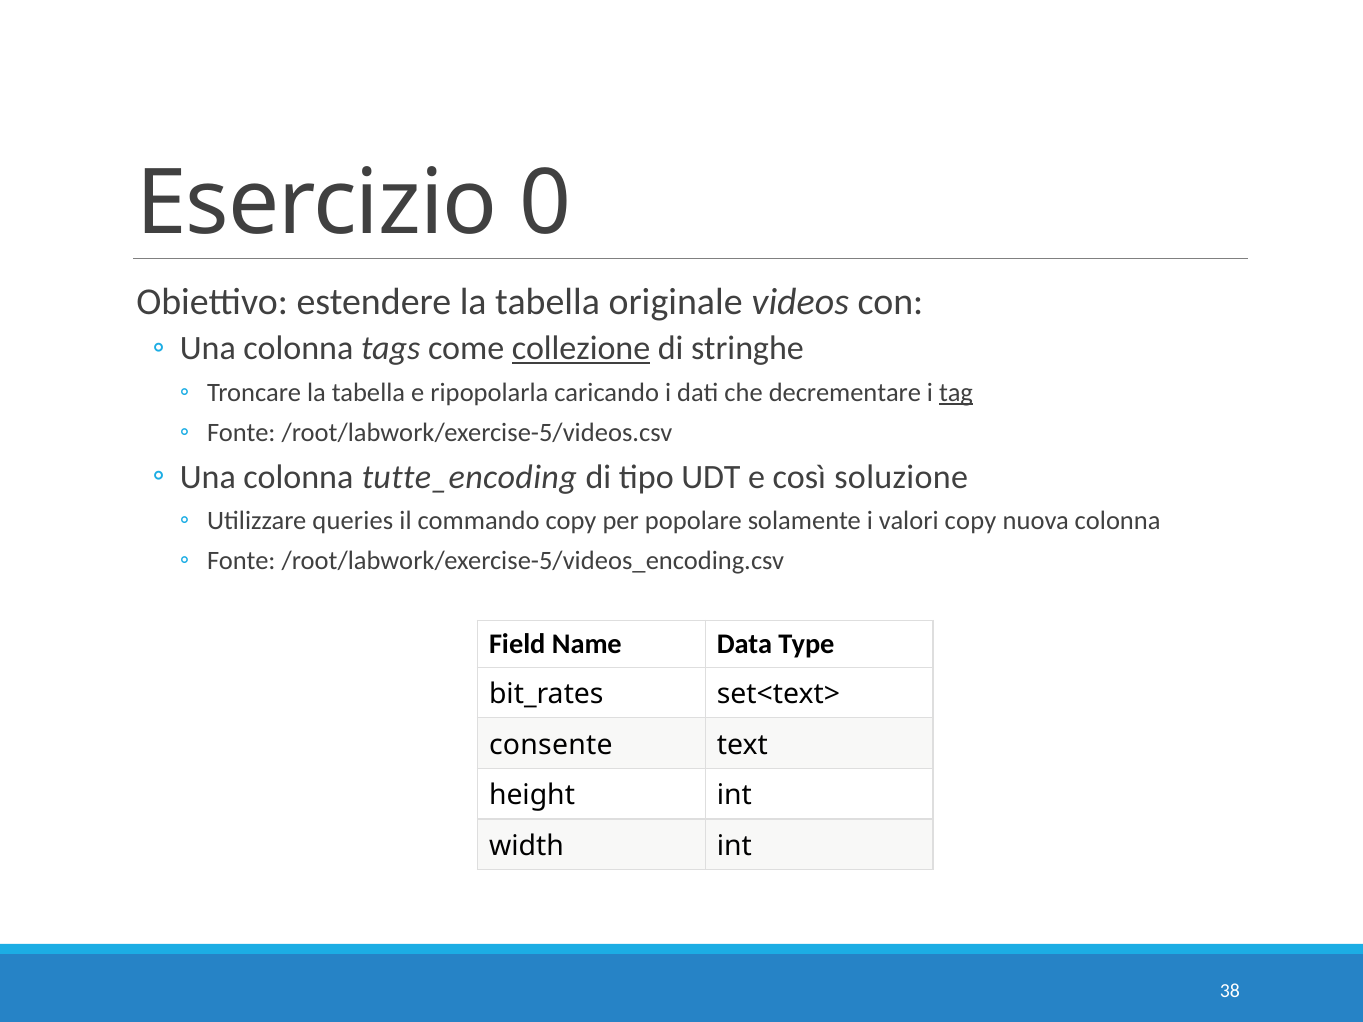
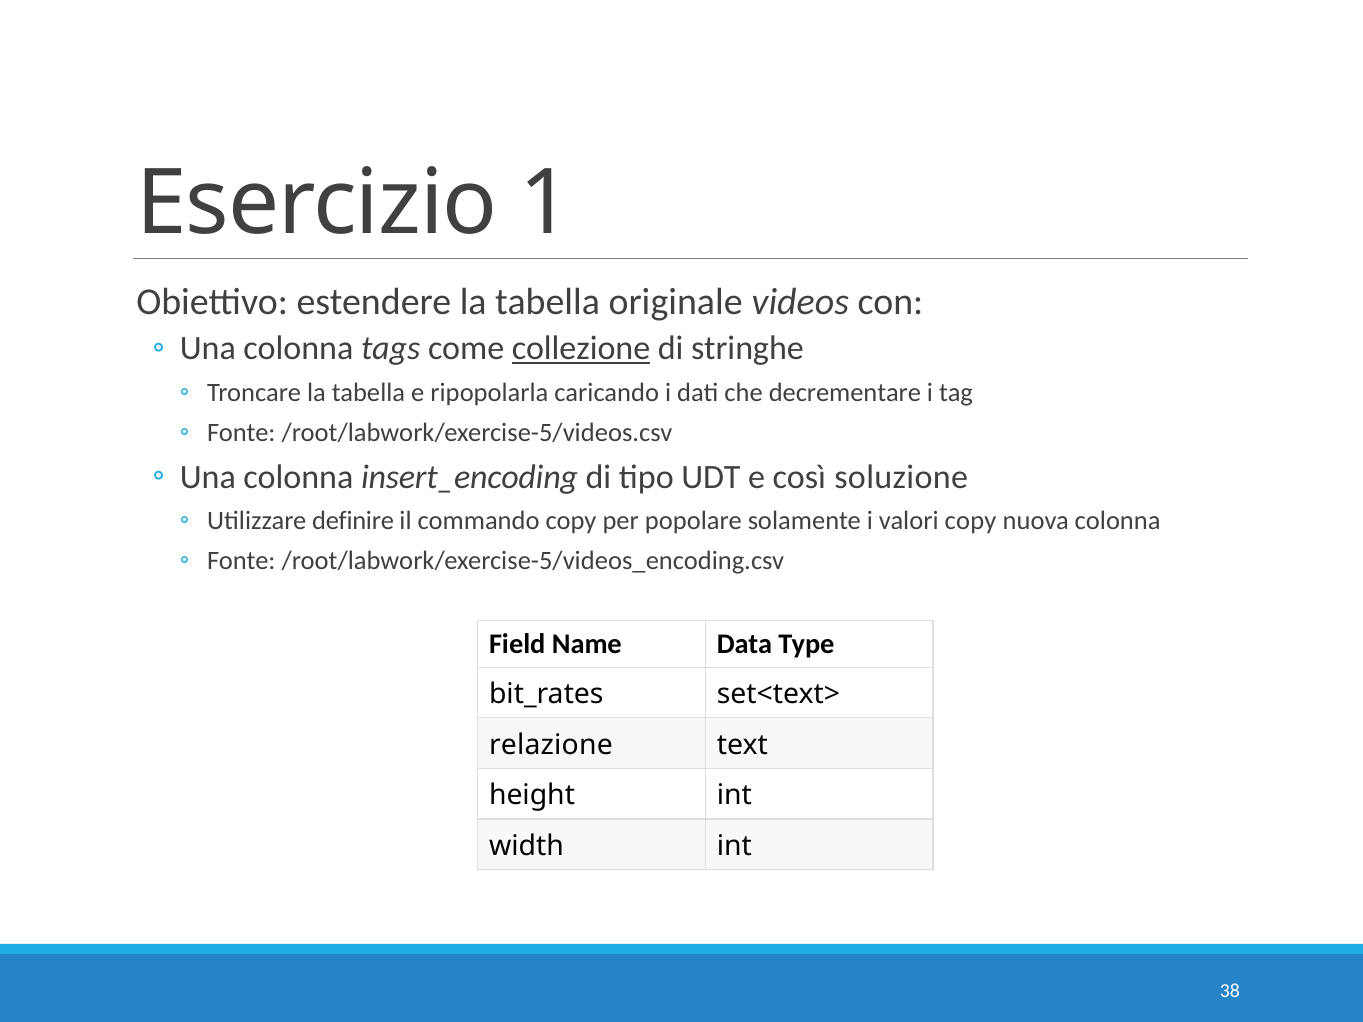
0: 0 -> 1 (545, 204)
tag underline: present -> none (956, 393)
tutte_encoding: tutte_encoding -> insert_encoding (470, 477)
queries: queries -> definire (353, 521)
consente: consente -> relazione (551, 745)
